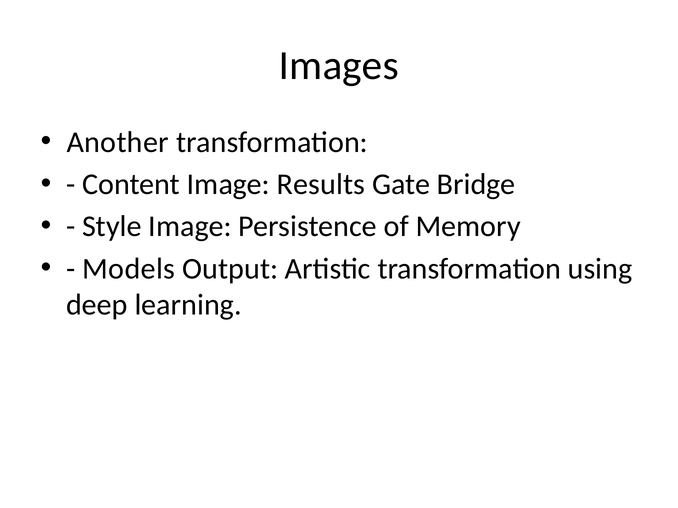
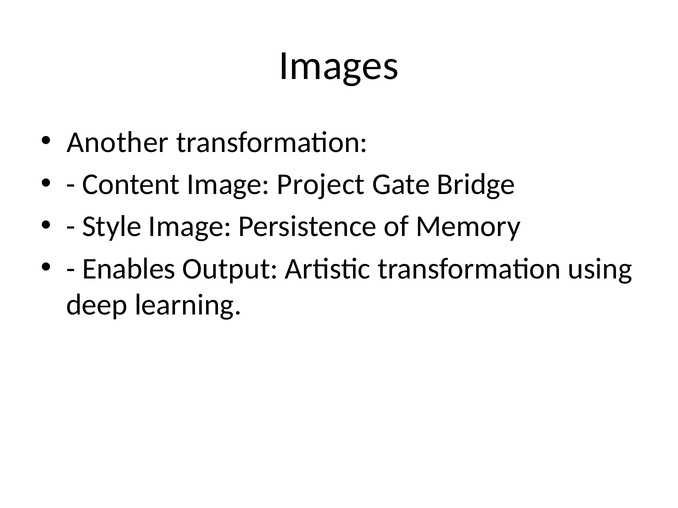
Results: Results -> Project (321, 184)
Models: Models -> Enables (129, 269)
